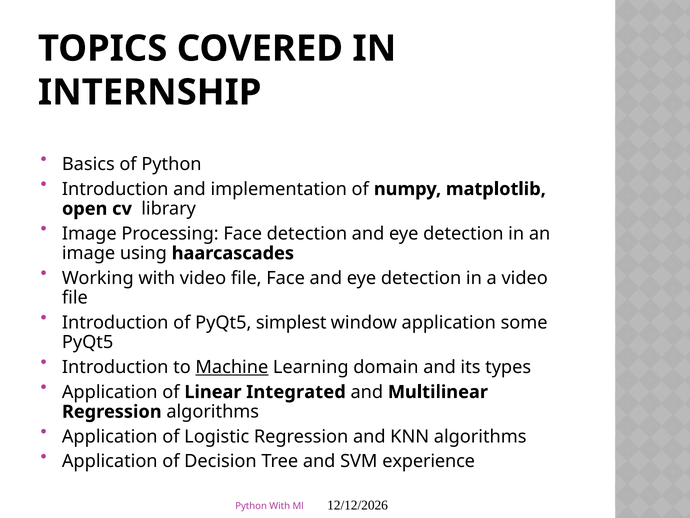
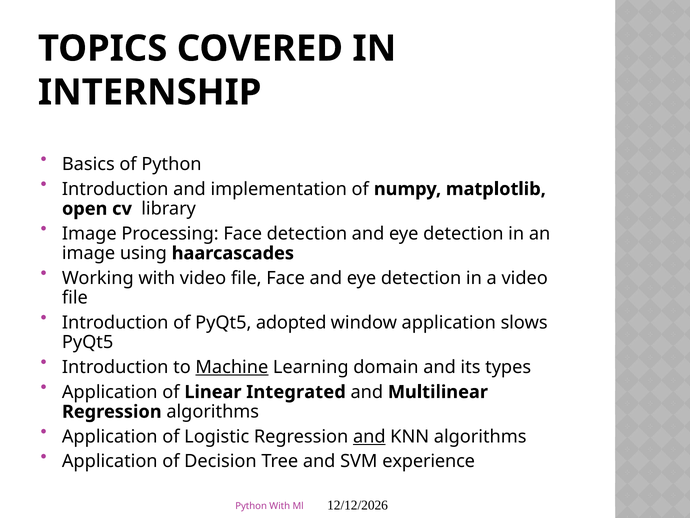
simplest: simplest -> adopted (291, 322)
some: some -> slows (524, 322)
and underline: none -> present (369, 436)
